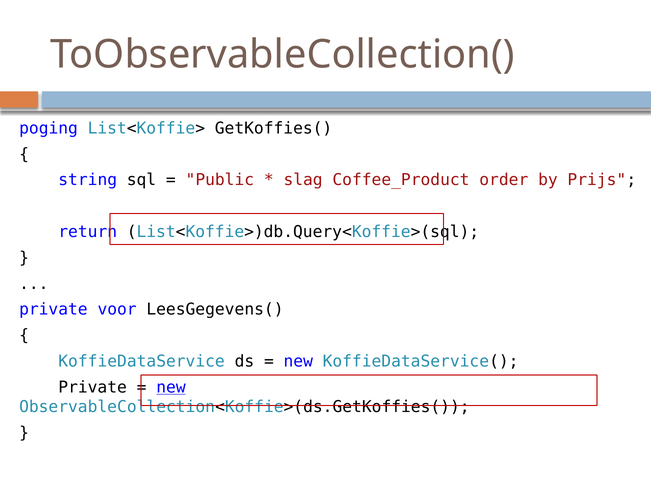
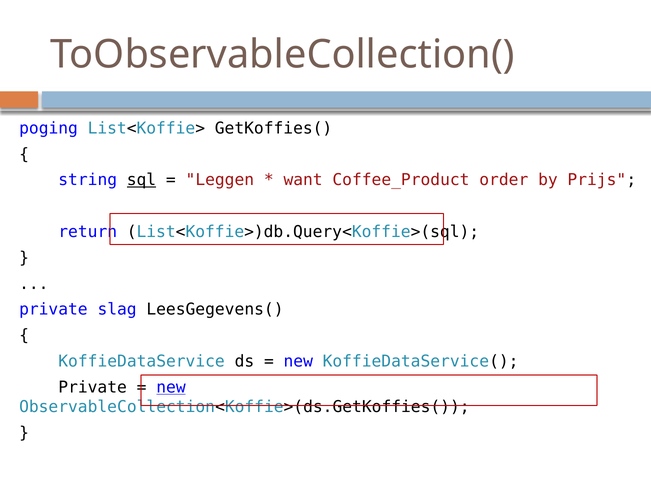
sql underline: none -> present (141, 180)
Public: Public -> Leggen (220, 180)
slag: slag -> want (303, 180)
voor: voor -> slag (117, 309)
